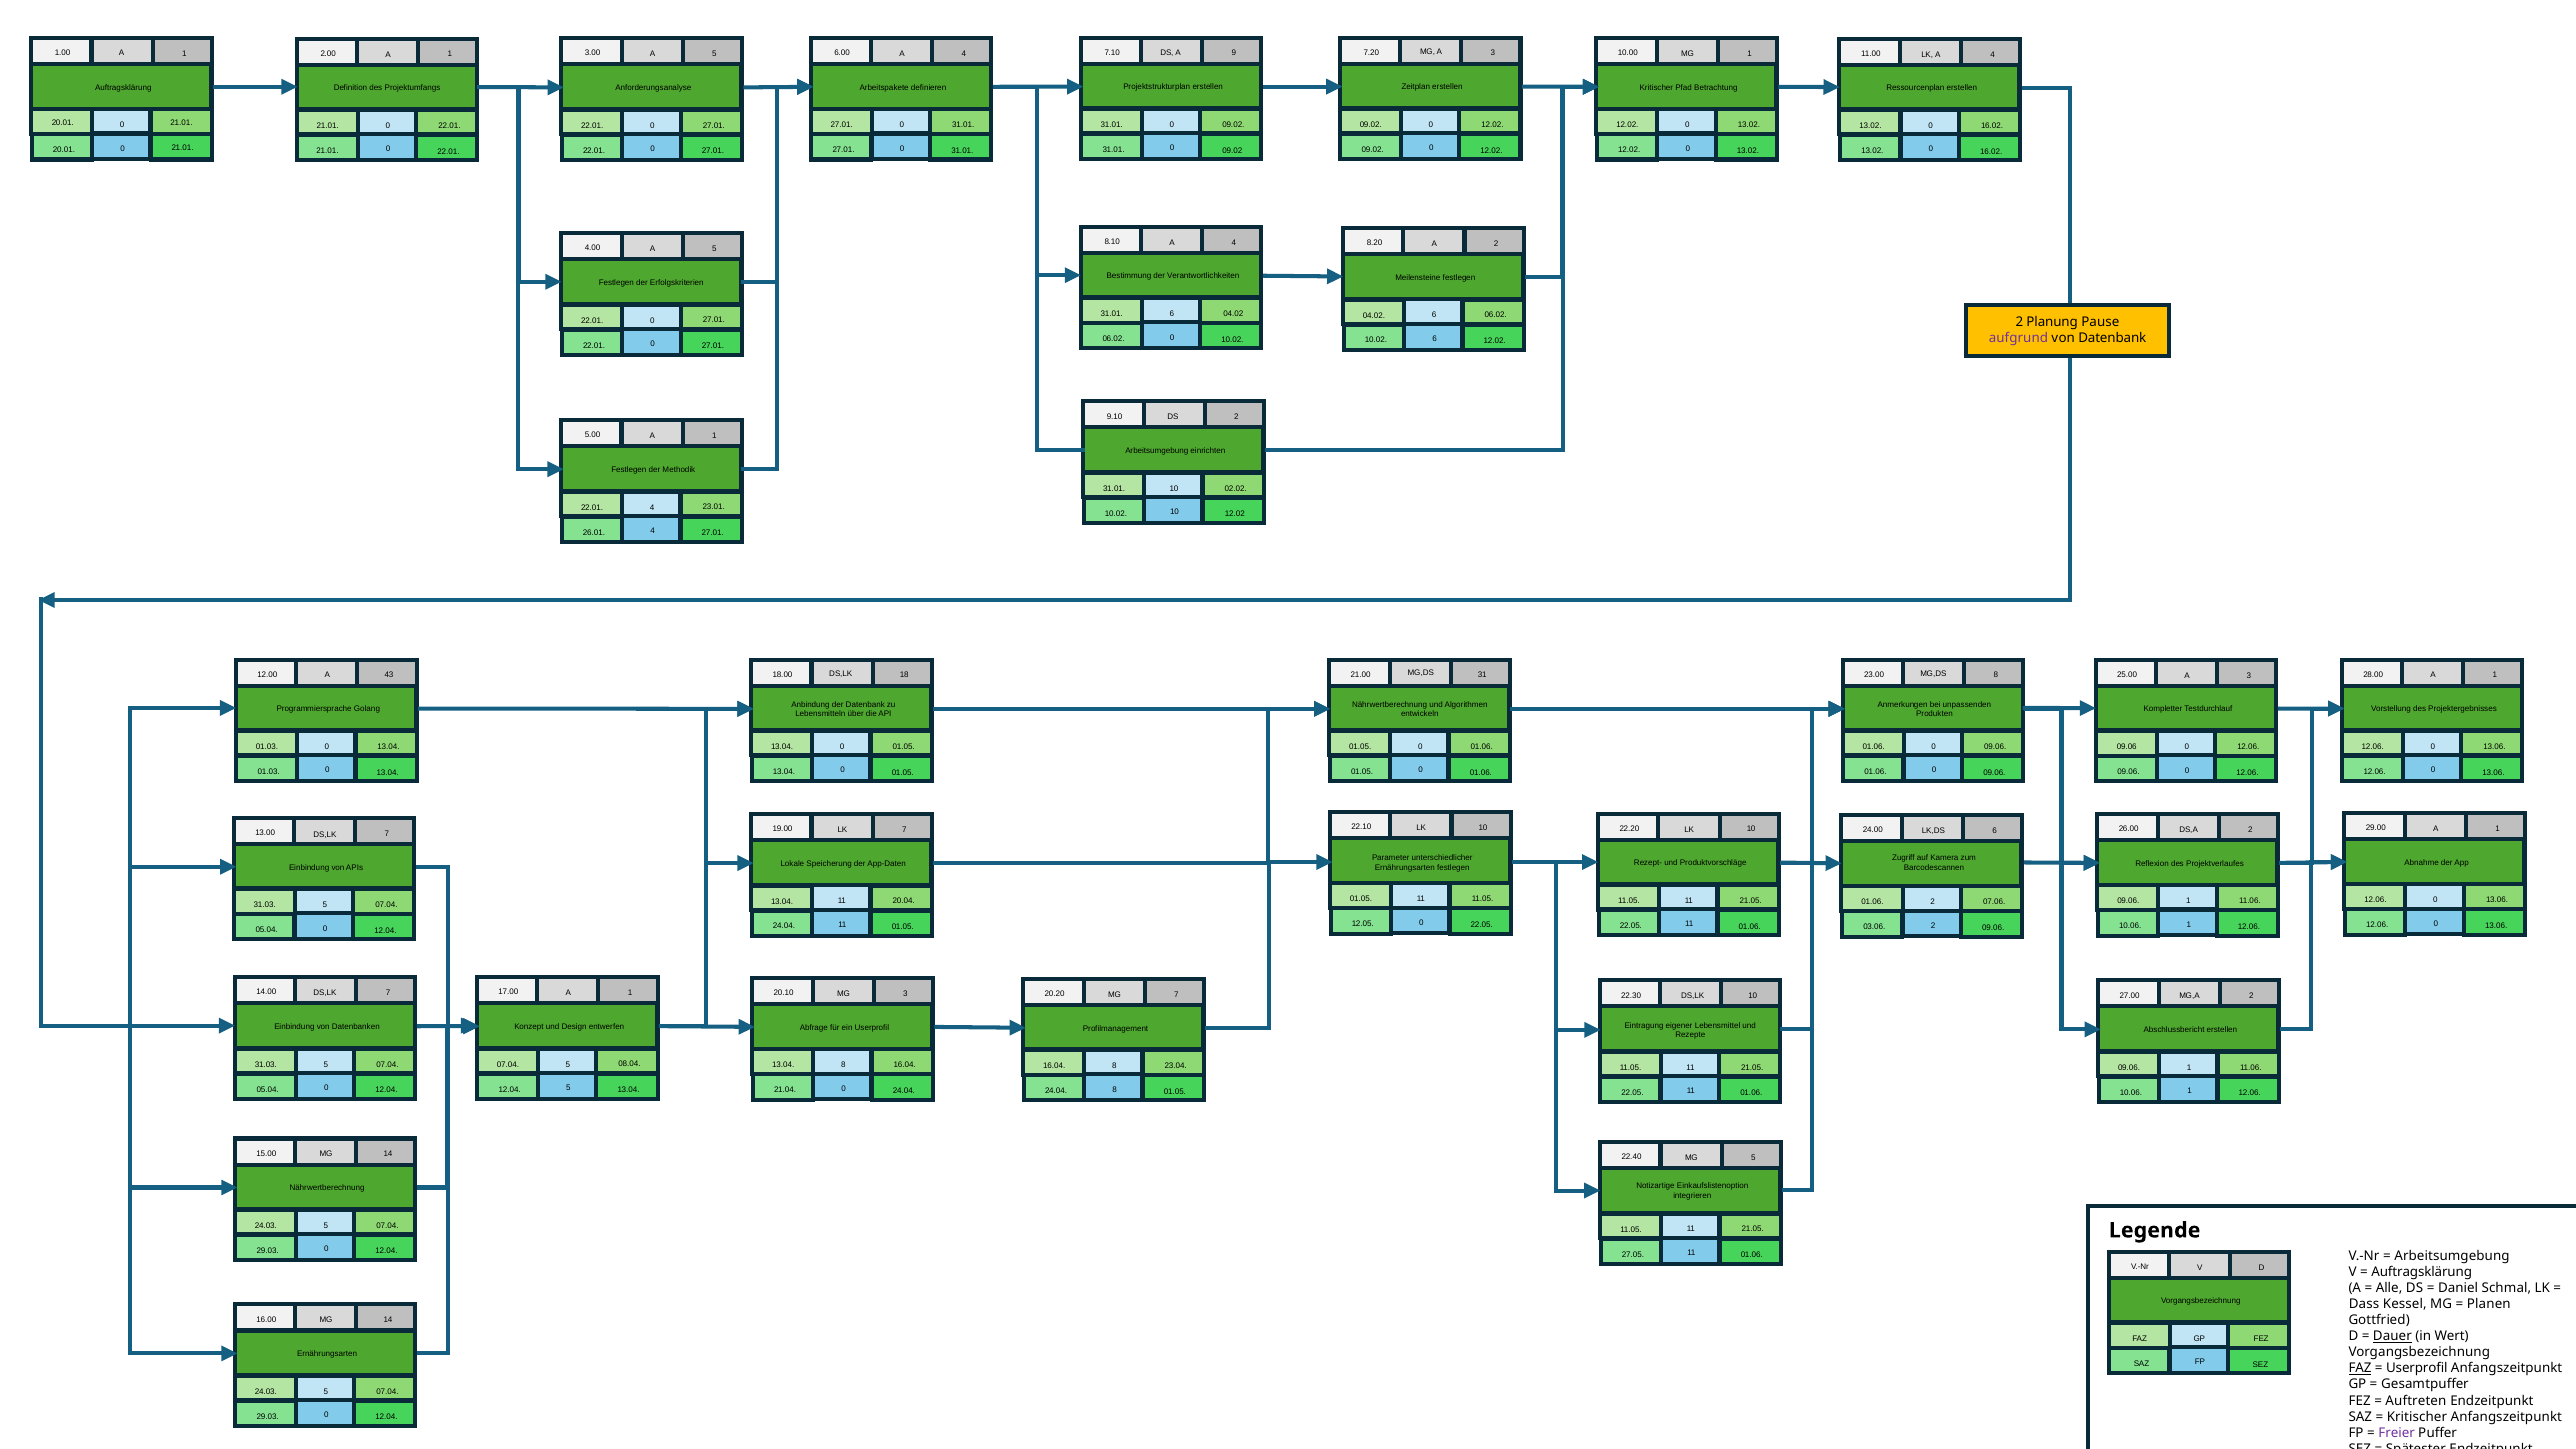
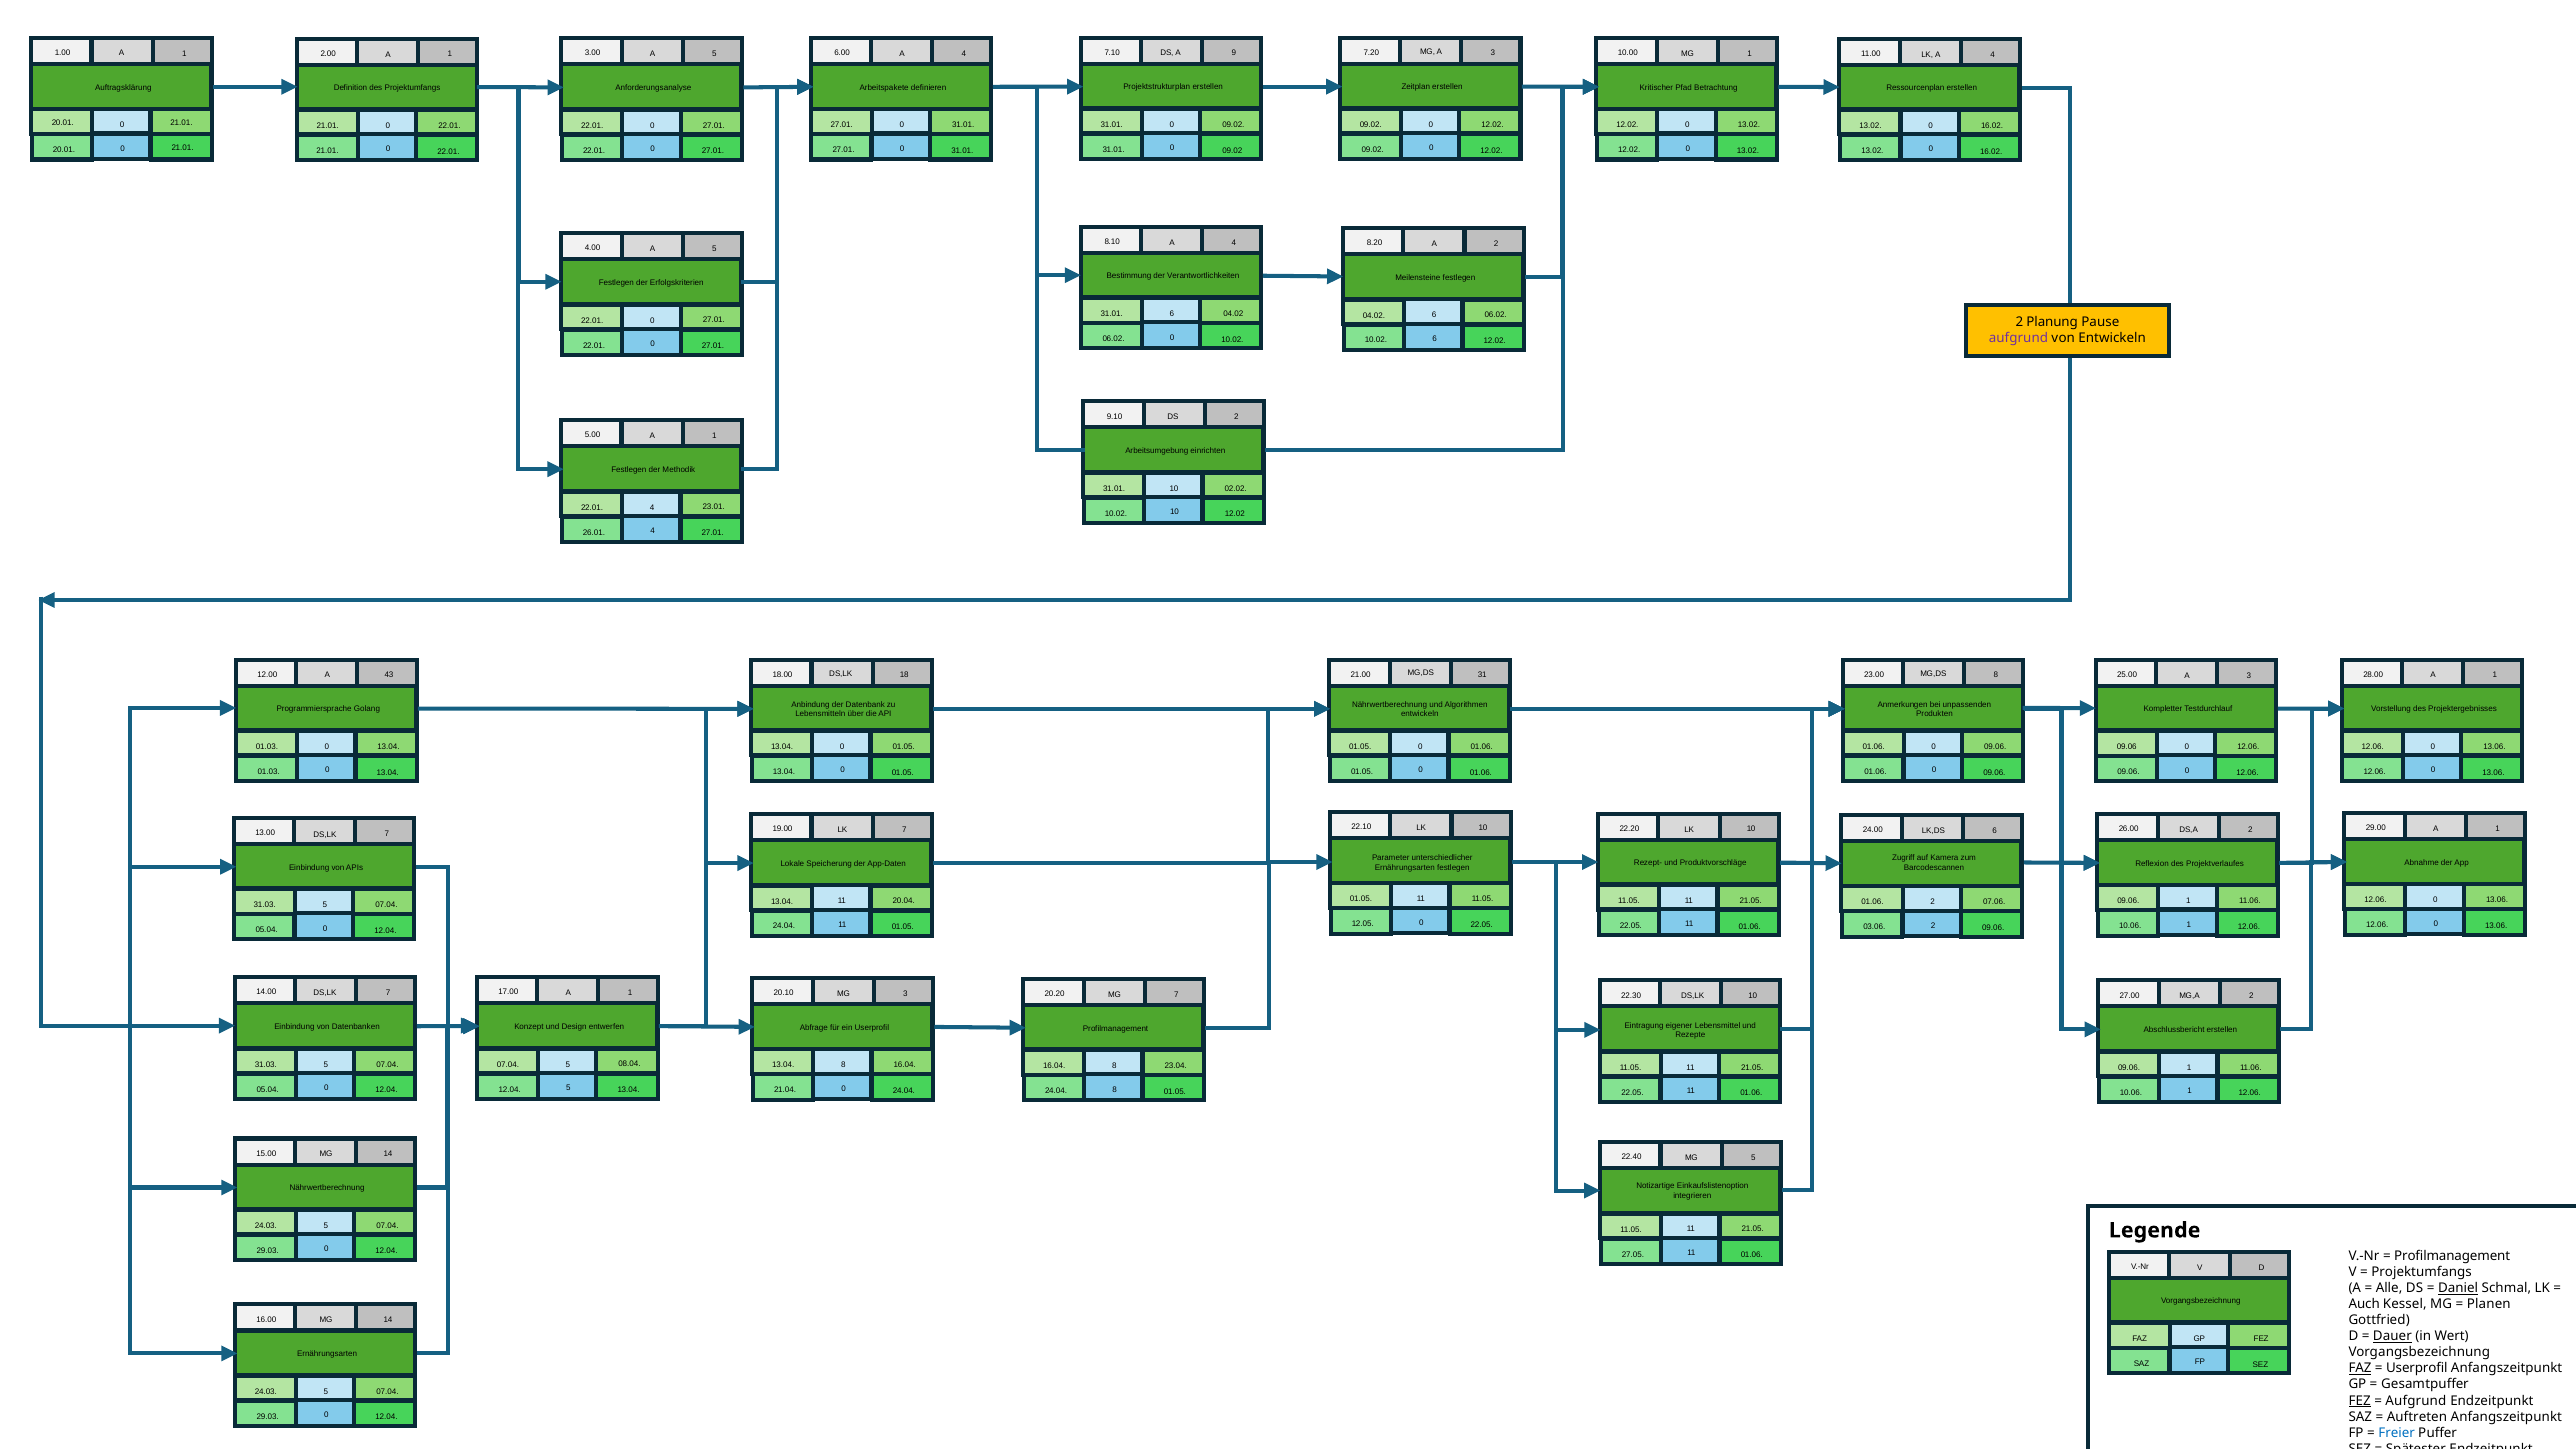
von Datenbank: Datenbank -> Entwickeln (2112, 338)
Arbeitsumgebung: Arbeitsumgebung -> Profilmanagement (2452, 1256)
Auftragsklärung: Auftragsklärung -> Projektumfangs (2422, 1272)
Daniel underline: none -> present (2458, 1288)
Dass: Dass -> Auch (2364, 1304)
FEZ underline: none -> present (2360, 1401)
Auftreten: Auftreten -> Aufgrund (2416, 1401)
Kritischer: Kritischer -> Auftreten (2417, 1417)
Freier colour: purple -> blue (2397, 1433)
